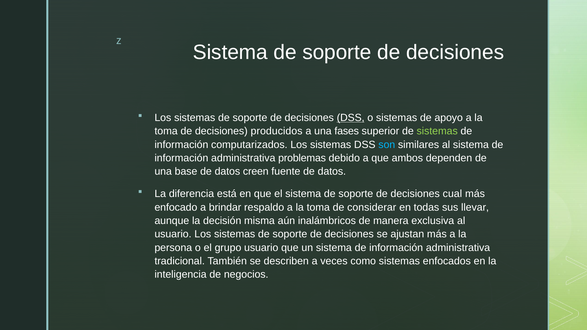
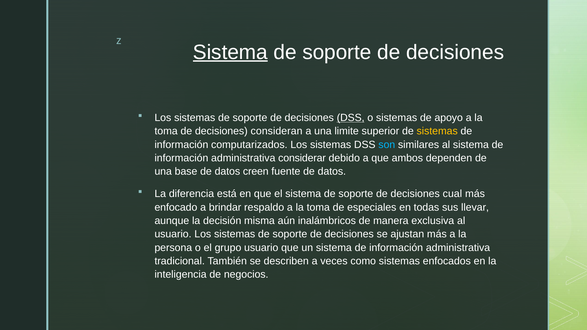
Sistema underline: none -> present (230, 52)
producidos: producidos -> consideran (277, 131)
fases: fases -> limite (347, 131)
sistemas colour: light green -> yellow (437, 131)
problemas: problemas -> considerar (302, 158)
considerar: considerar -> especiales (372, 207)
